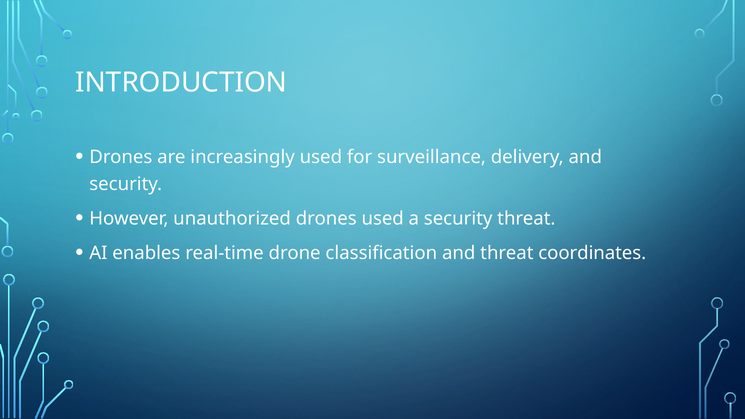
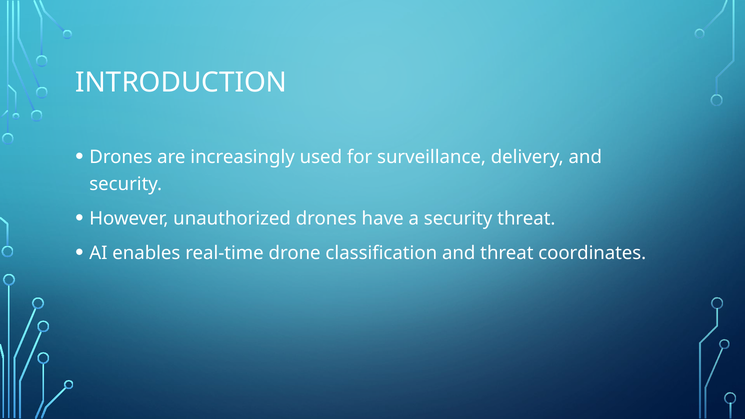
drones used: used -> have (383, 219)
